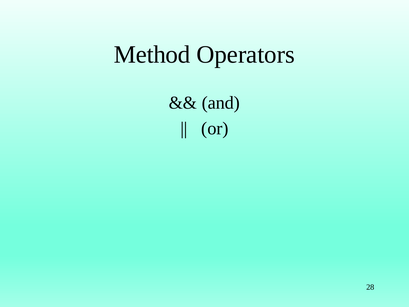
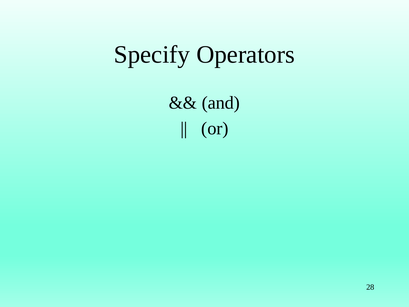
Method: Method -> Specify (152, 55)
